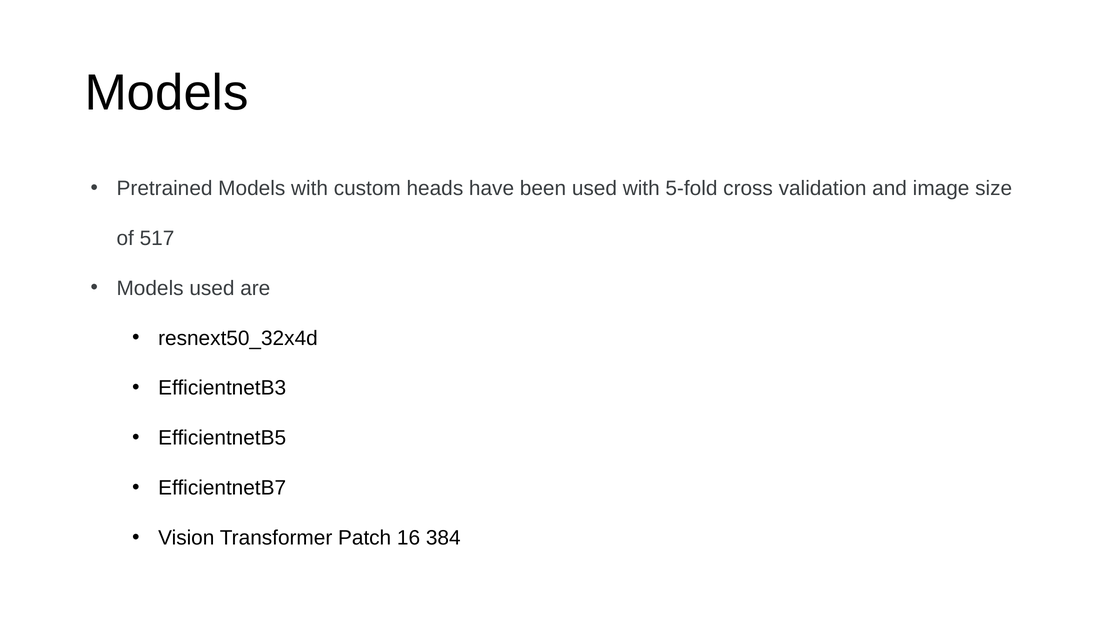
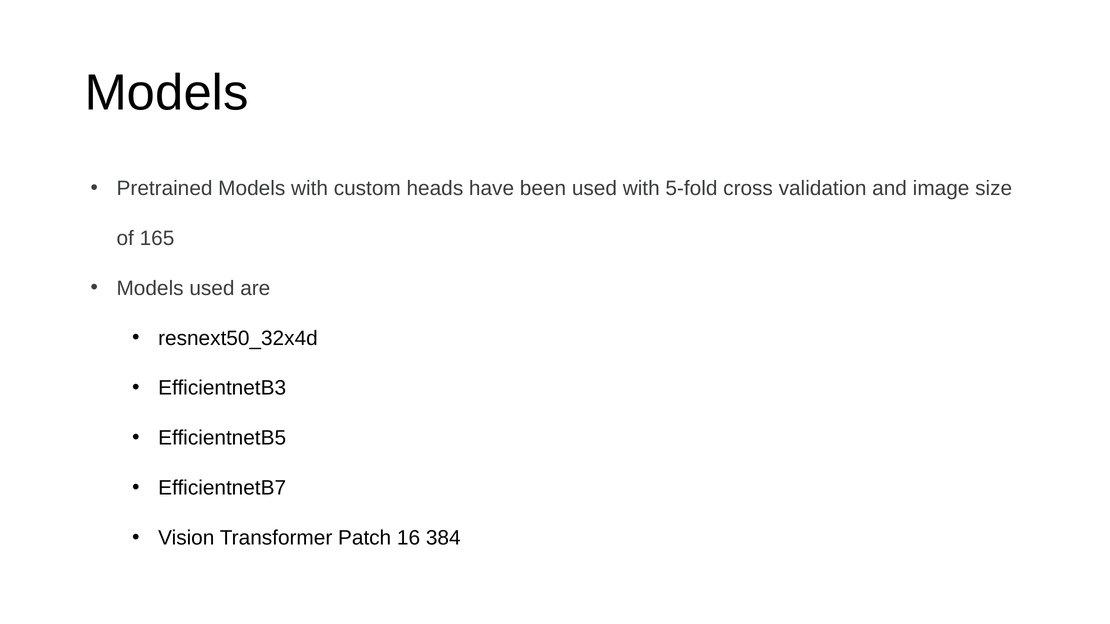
517: 517 -> 165 (157, 238)
